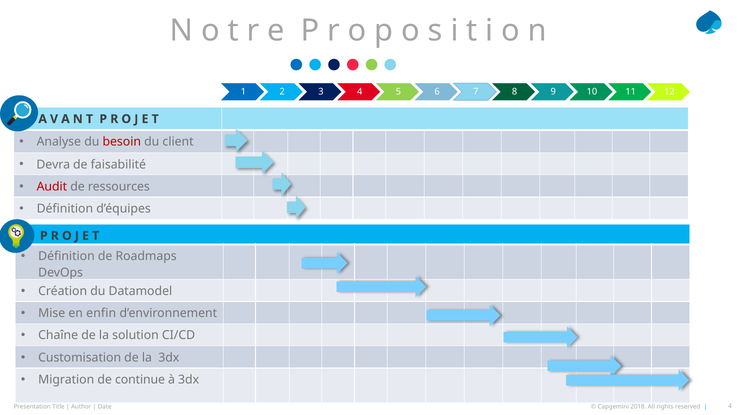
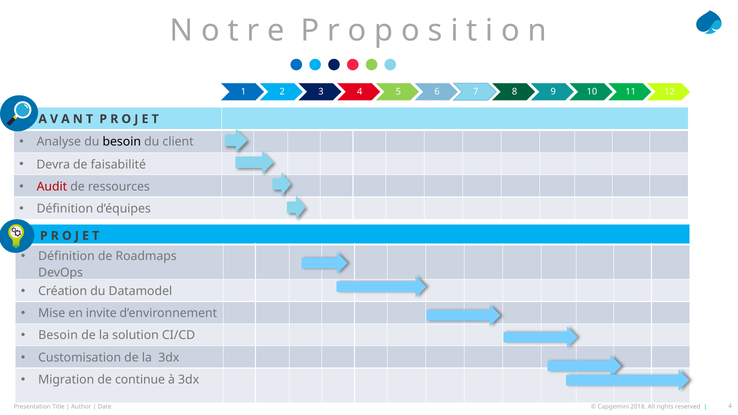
besoin colour: red -> black (122, 142)
enfin: enfin -> invite (101, 313)
Chaîne: Chaîne -> Besoin (58, 336)
